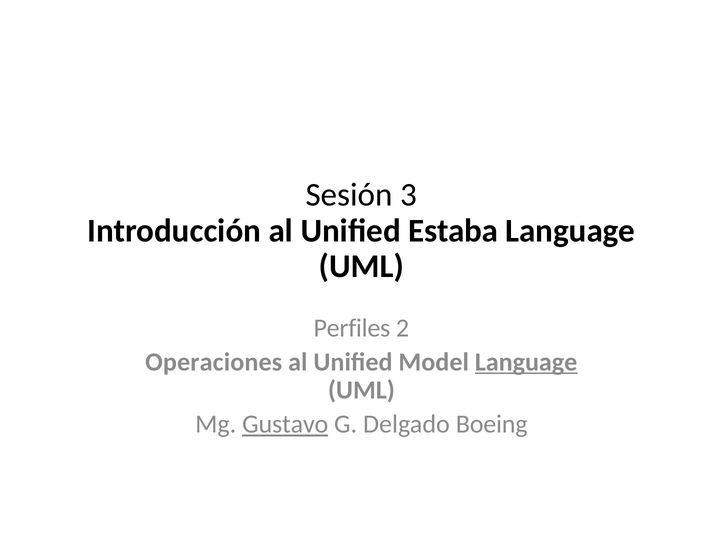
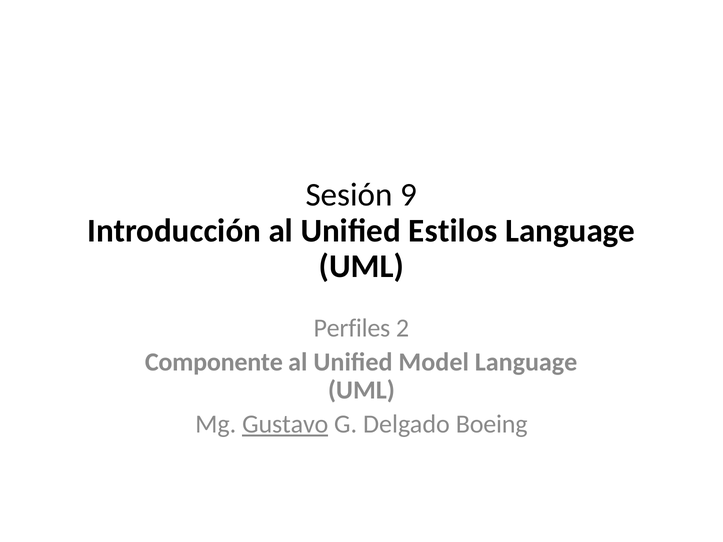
3: 3 -> 9 (409, 195)
Estaba: Estaba -> Estilos (453, 231)
Operaciones: Operaciones -> Componente (214, 362)
Language underline: present -> none (526, 362)
